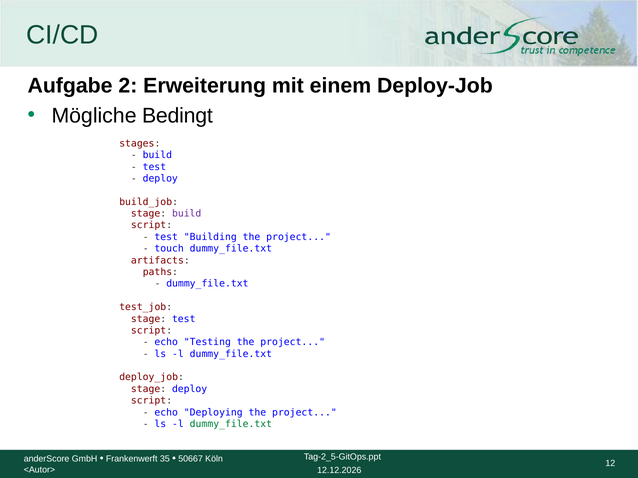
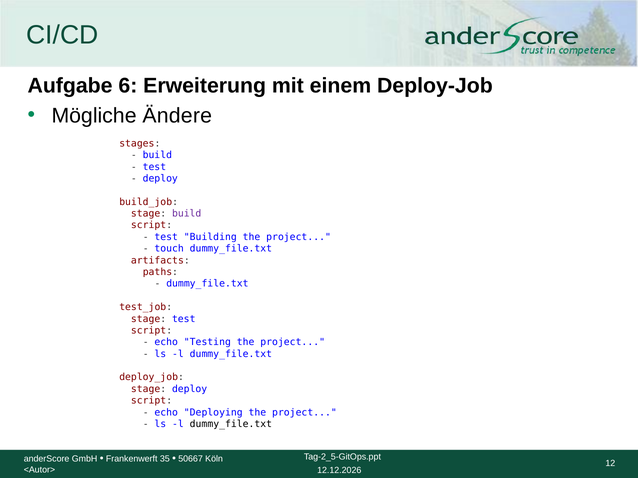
2: 2 -> 6 (128, 86)
Bedingt: Bedingt -> Ändere (177, 116)
dummy_file.txt colour: green -> black (231, 424)
